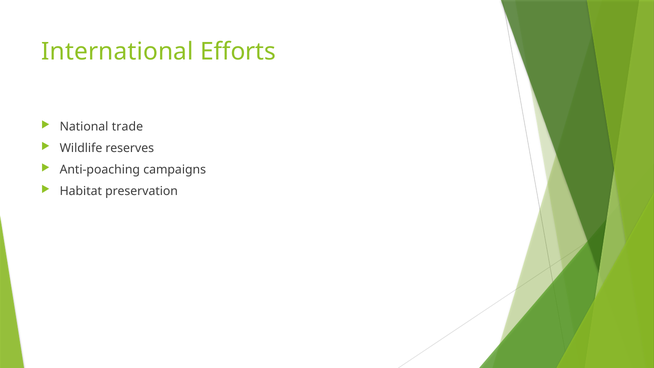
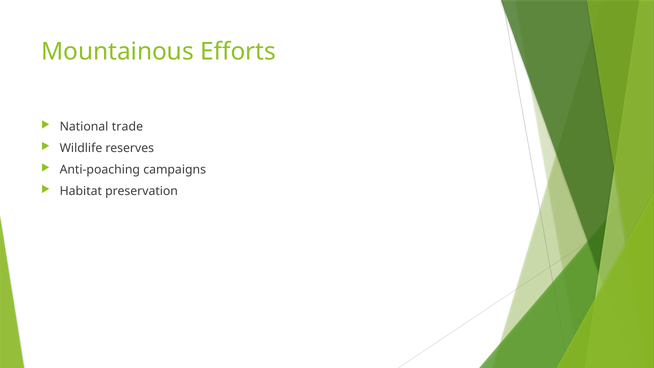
International: International -> Mountainous (118, 52)
